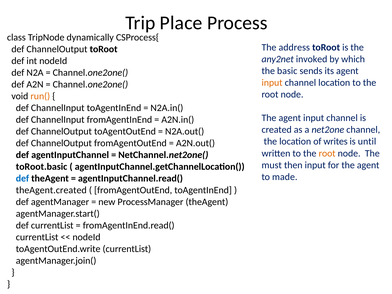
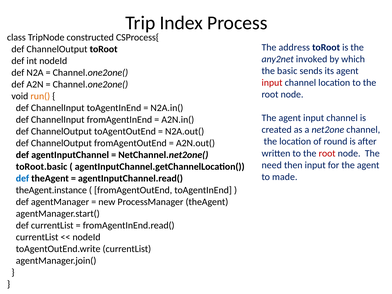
Place: Place -> Index (181, 23)
dynamically: dynamically -> constructed (90, 37)
input colour: orange -> red (272, 83)
writes: writes -> round (336, 142)
until: until -> after (367, 142)
root colour: orange -> red (327, 153)
must: must -> need (272, 165)
theAgent.created: theAgent.created -> theAgent.instance (51, 190)
